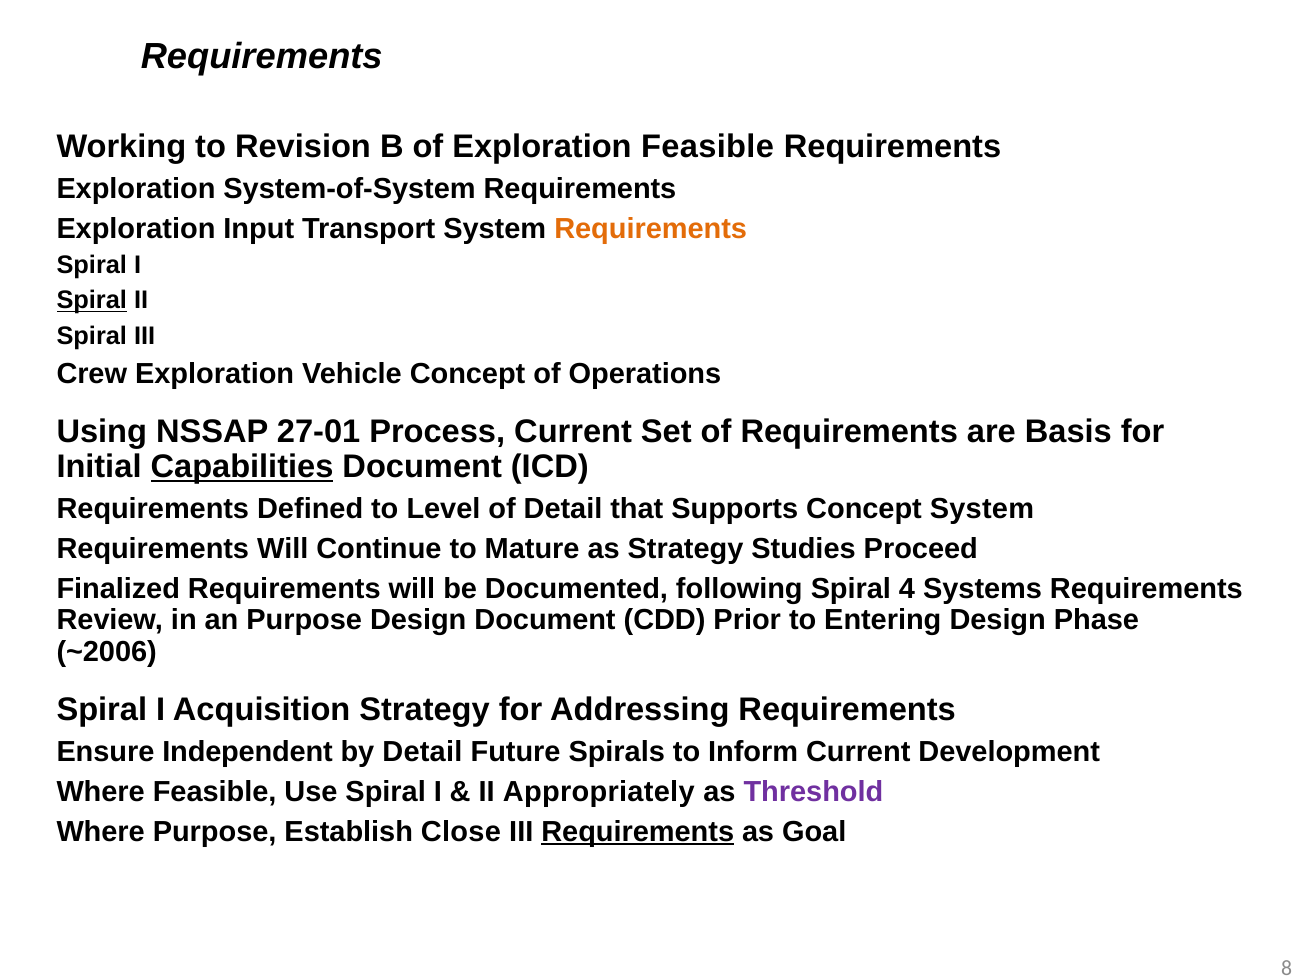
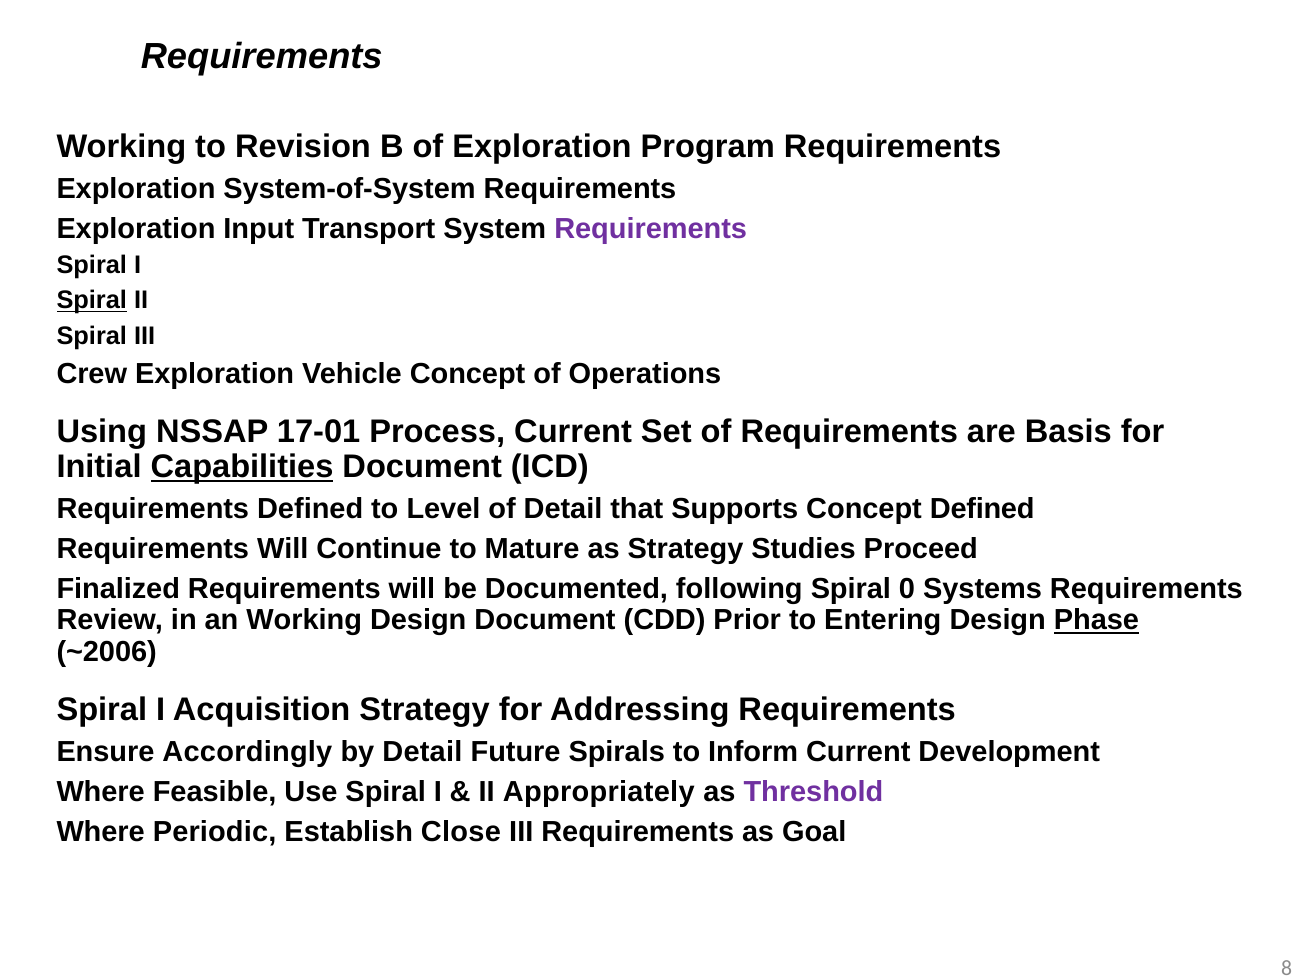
Exploration Feasible: Feasible -> Program (708, 147)
Requirements colour: orange -> purple (651, 228)
27-01: 27-01 -> 17-01 (319, 432)
Concept System: System -> Defined (982, 509)
4: 4 -> 0 (907, 589)
an Purpose: Purpose -> Working (304, 620)
Phase underline: none -> present (1096, 620)
Independent: Independent -> Accordingly (247, 751)
Where Purpose: Purpose -> Periodic (215, 831)
Requirements underline: present -> none (638, 831)
